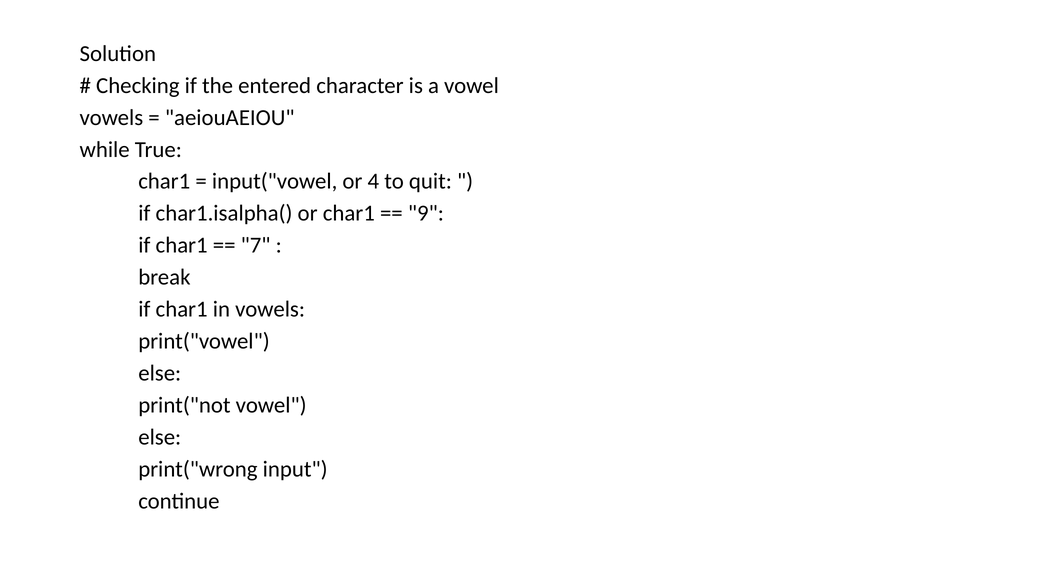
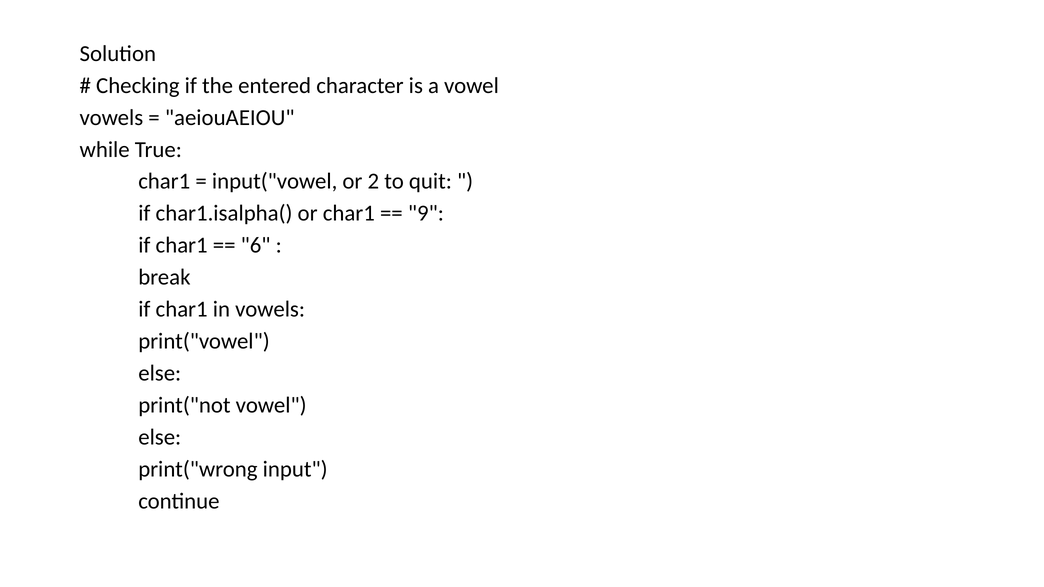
4: 4 -> 2 (373, 182)
7: 7 -> 6 (256, 245)
